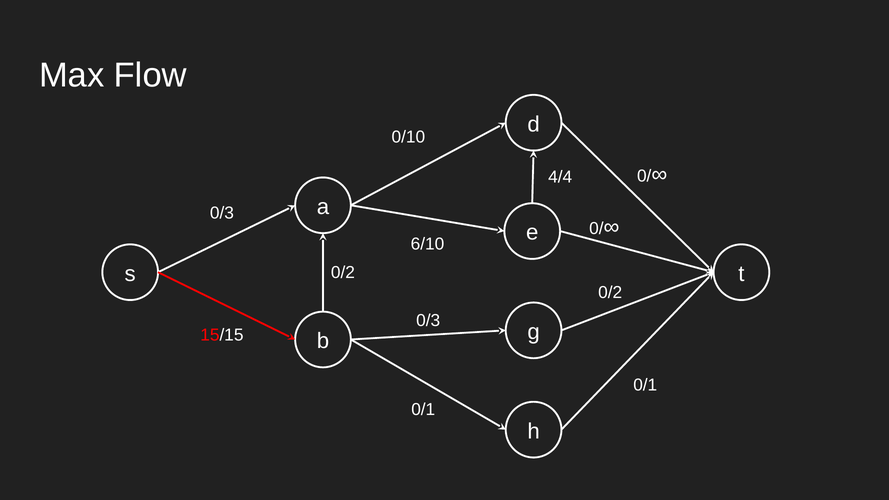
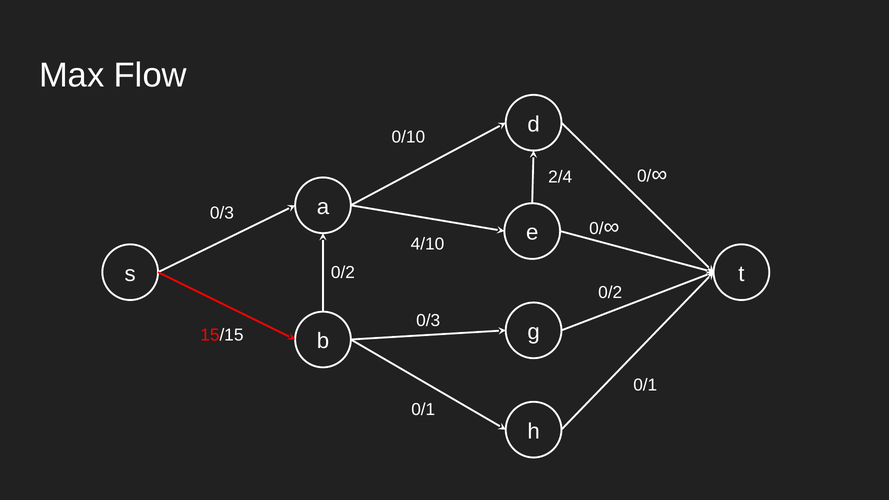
4/4: 4/4 -> 2/4 (560, 177)
6/10: 6/10 -> 4/10 (428, 244)
